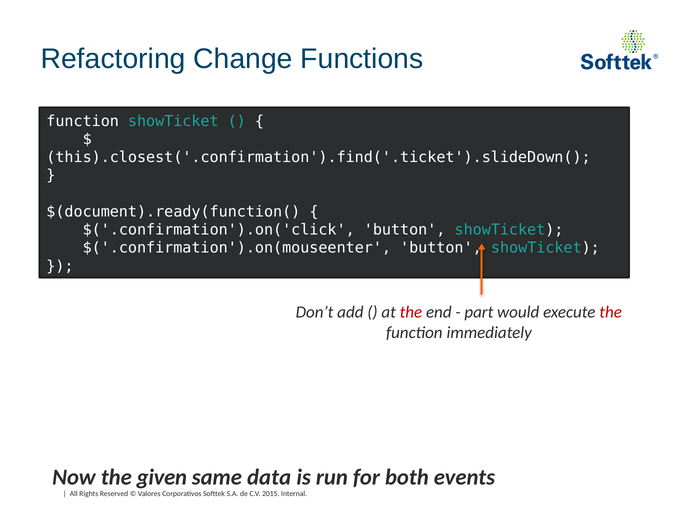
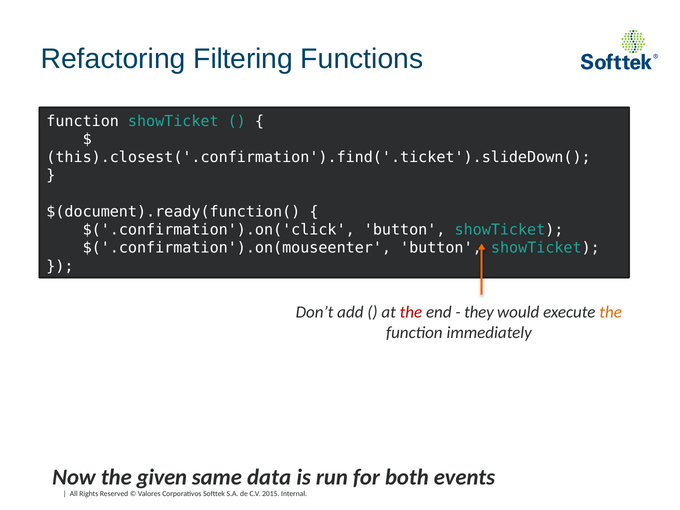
Change: Change -> Filtering (243, 59)
part: part -> they (479, 312)
the colour: red -> orange (611, 312)
